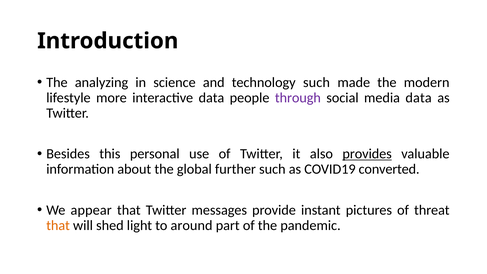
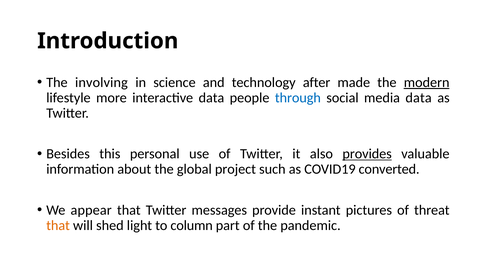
analyzing: analyzing -> involving (101, 82)
technology such: such -> after (317, 82)
modern underline: none -> present (427, 82)
through colour: purple -> blue (298, 98)
further: further -> project (235, 169)
around: around -> column (192, 225)
